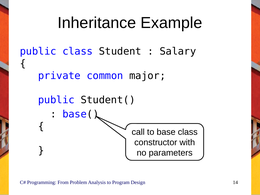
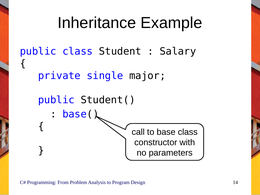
common: common -> single (105, 76)
